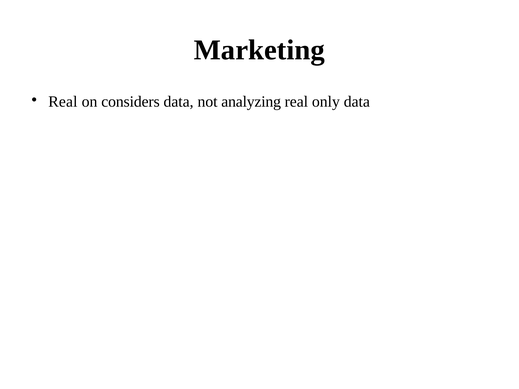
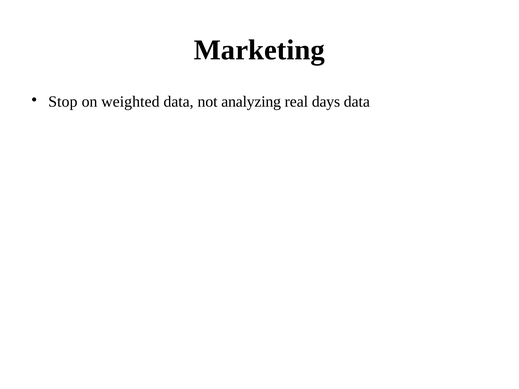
Real: Real -> Stop (63, 102)
considers: considers -> weighted (130, 102)
only: only -> days (326, 102)
